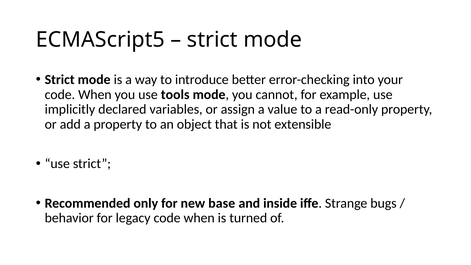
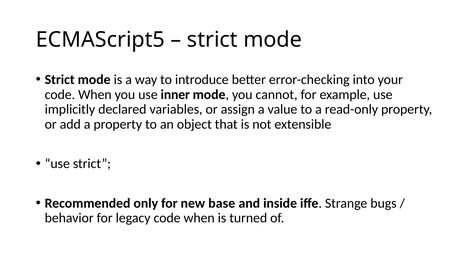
tools: tools -> inner (175, 94)
